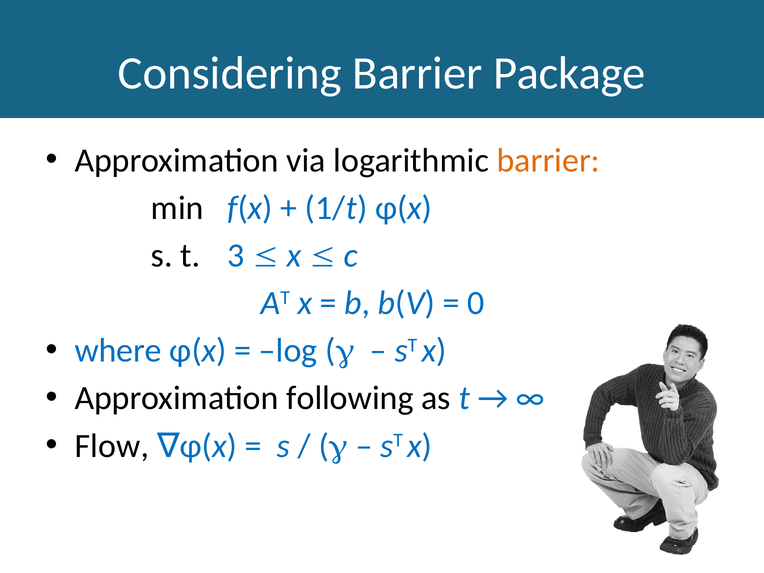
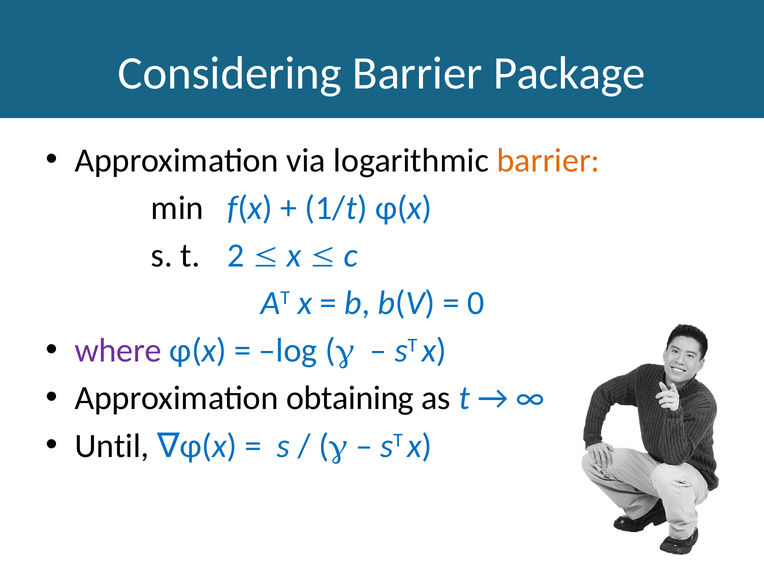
3: 3 -> 2 (236, 255)
where colour: blue -> purple (118, 351)
following: following -> obtaining (350, 398)
Flow: Flow -> Until (112, 446)
